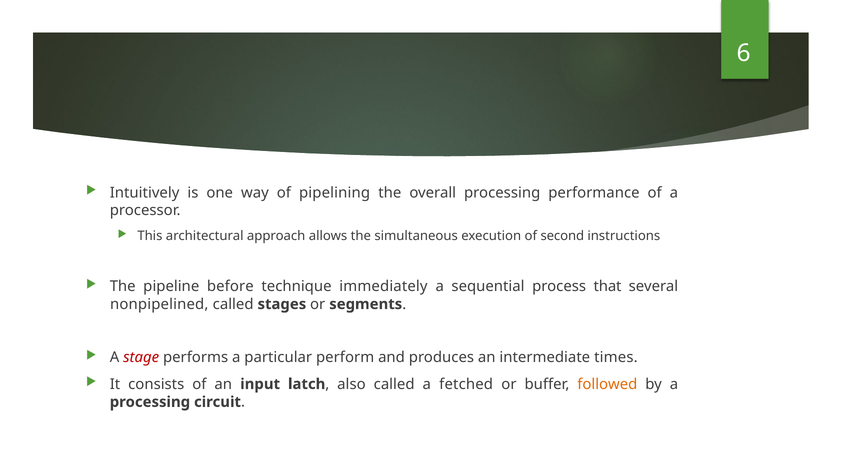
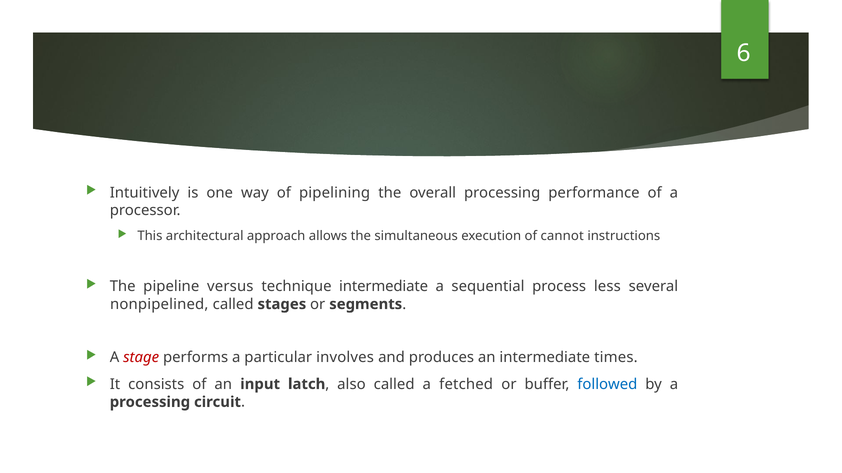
second: second -> cannot (562, 236)
before: before -> versus (230, 287)
technique immediately: immediately -> intermediate (384, 287)
that: that -> less (607, 287)
perform: perform -> involves (345, 358)
followed colour: orange -> blue (607, 385)
